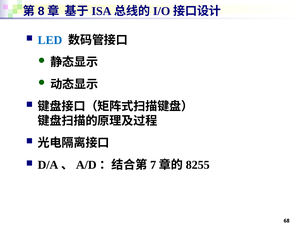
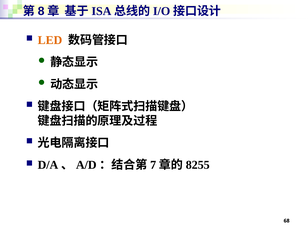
LED colour: blue -> orange (50, 40)
